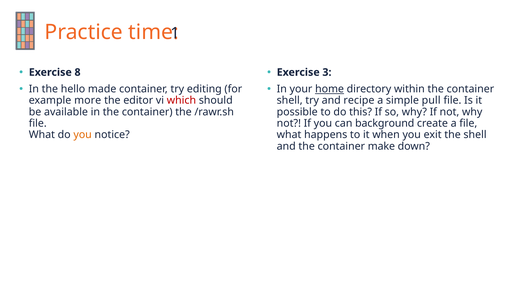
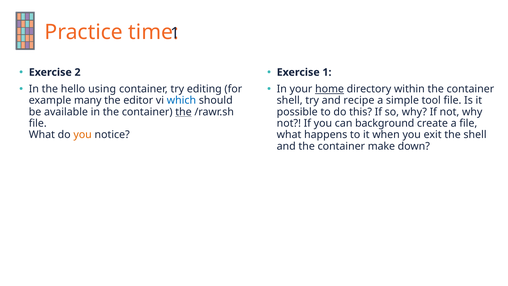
8: 8 -> 2 (78, 72)
Exercise 3: 3 -> 1 (327, 72)
made: made -> using (102, 89)
more: more -> many (88, 100)
which colour: red -> blue (181, 100)
pull: pull -> tool (431, 100)
the underline: none -> present (183, 112)
